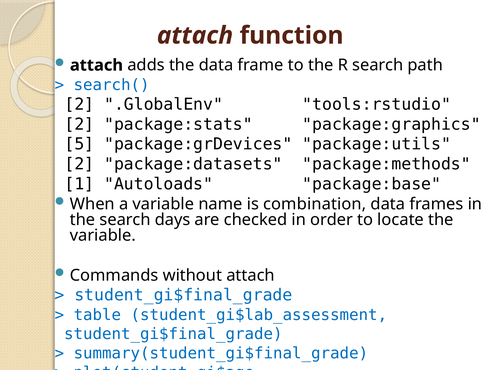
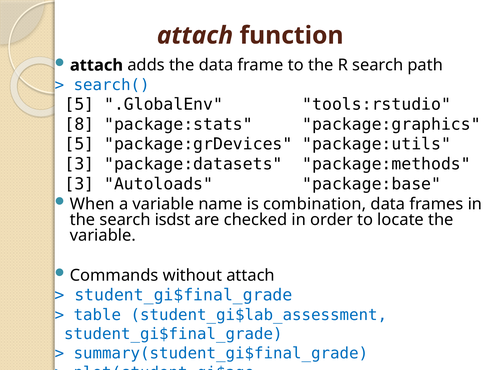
2: 2 -> 5 (79, 105)
2: 2 -> 8 (79, 124)
2: 2 -> 3 (79, 164)
1: 1 -> 3 (79, 184)
days: days -> isdst (173, 220)
